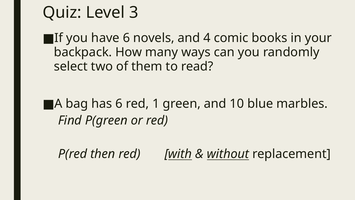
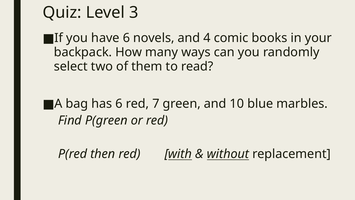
1: 1 -> 7 (156, 104)
